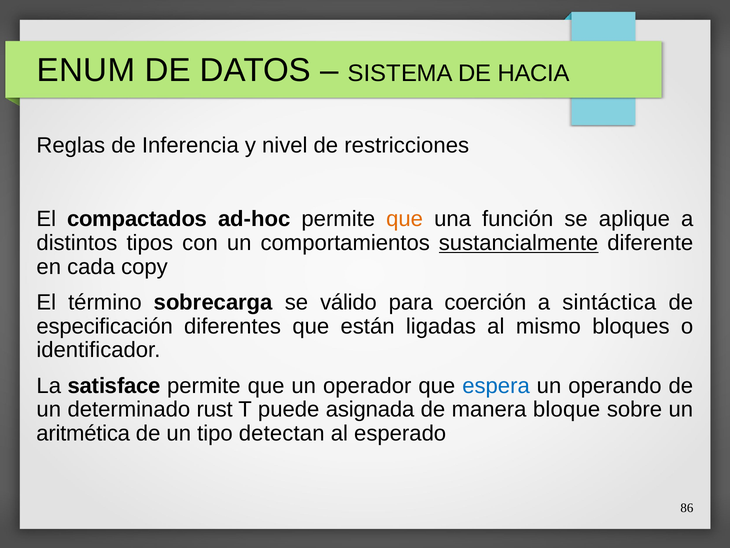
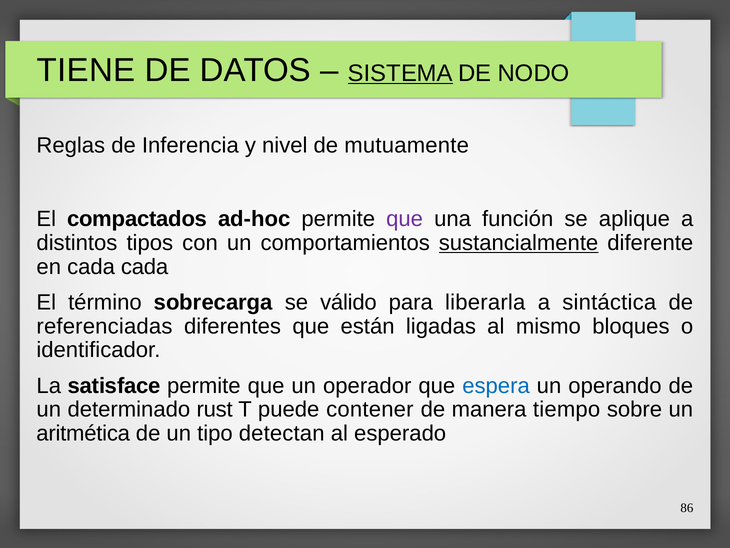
ENUM: ENUM -> TIENE (86, 70)
SISTEMA underline: none -> present (400, 73)
HACIA: HACIA -> NODO (534, 73)
restricciones: restricciones -> mutuamente (407, 145)
que colour: orange -> purple (405, 219)
cada copy: copy -> cada (145, 267)
coerción: coerción -> liberarla (485, 302)
especificación: especificación -> referenciadas (104, 326)
asignada: asignada -> contener (370, 409)
bloque: bloque -> tiempo (567, 409)
